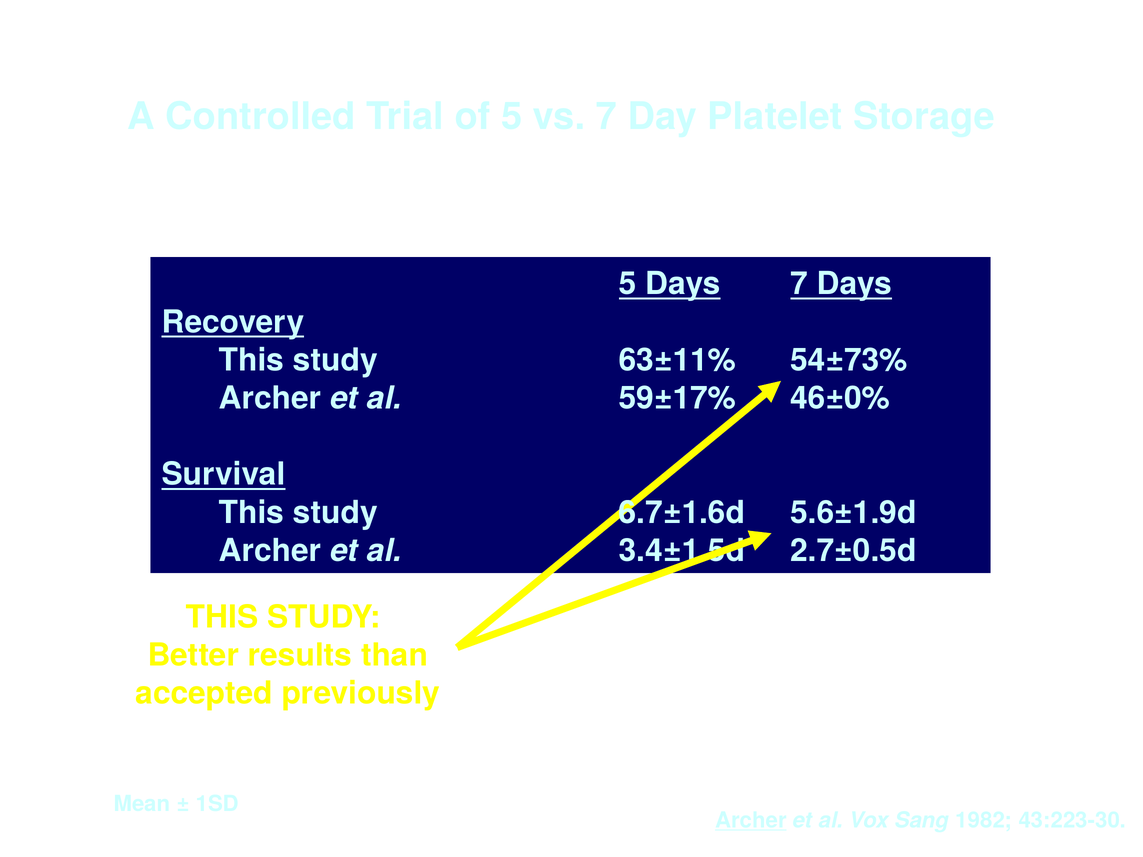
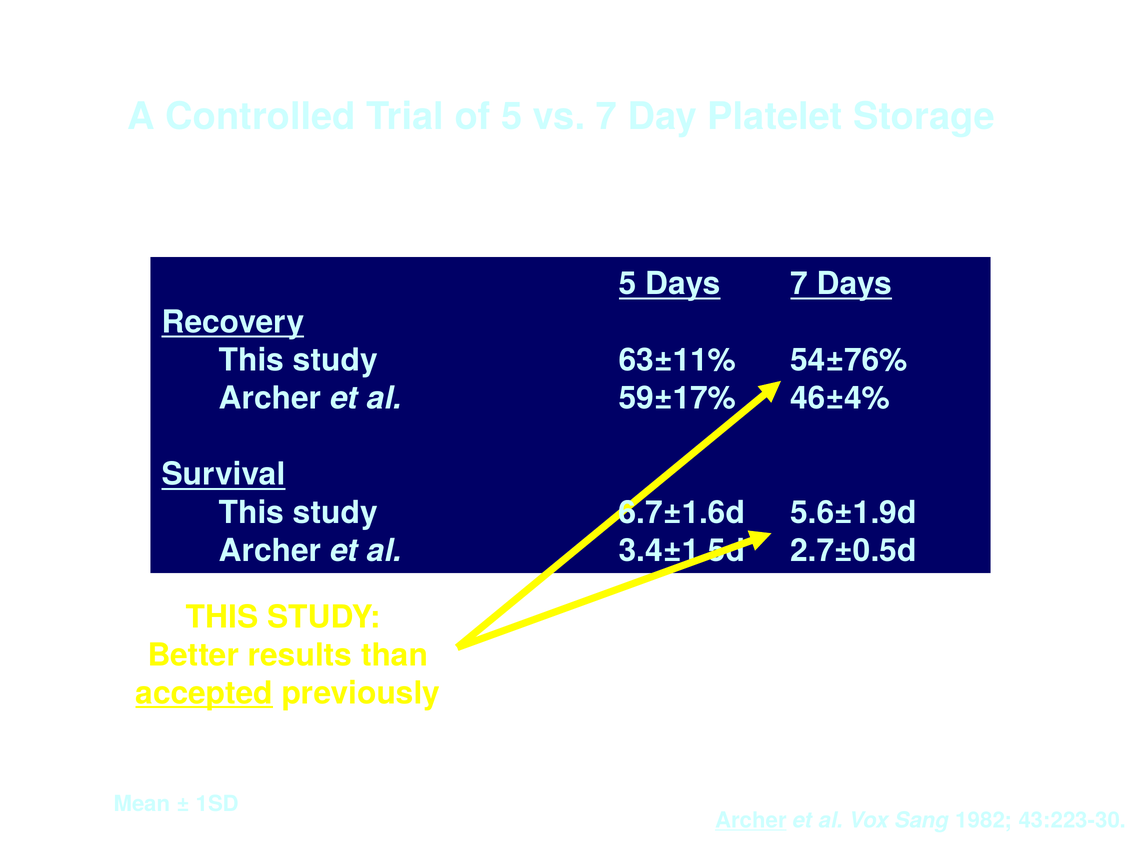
54±73%: 54±73% -> 54±76% (849, 360)
46±0%: 46±0% -> 46±4% (840, 398)
accepted underline: none -> present (204, 694)
